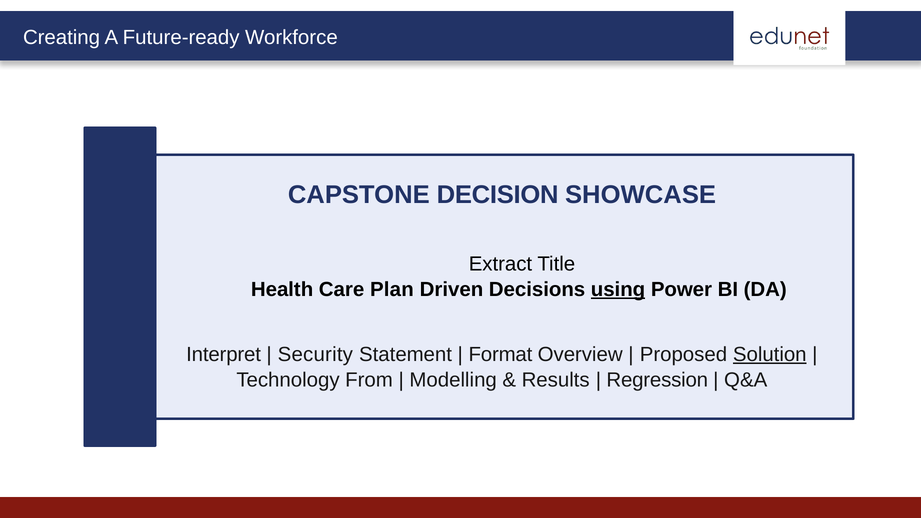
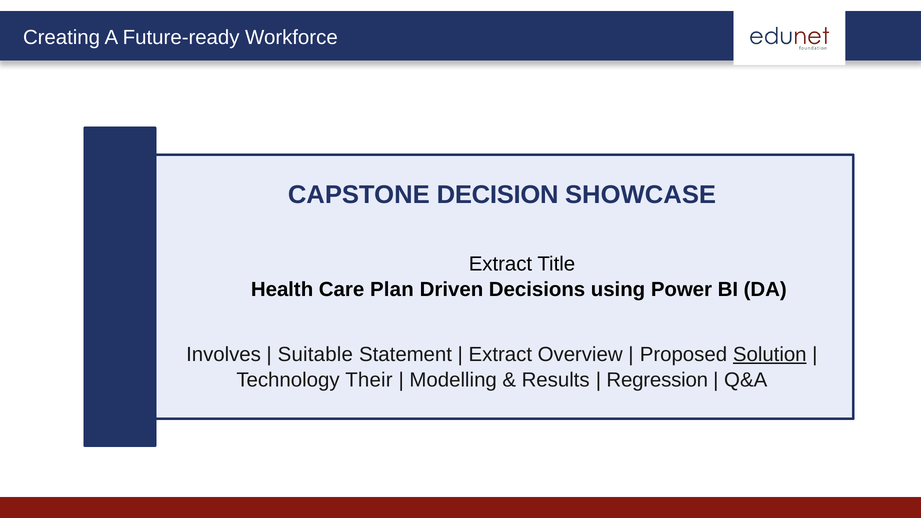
using underline: present -> none (618, 290)
Interpret: Interpret -> Involves (224, 354)
Security: Security -> Suitable (315, 354)
Format: Format -> Extract (500, 354)
From: From -> Their (369, 380)
